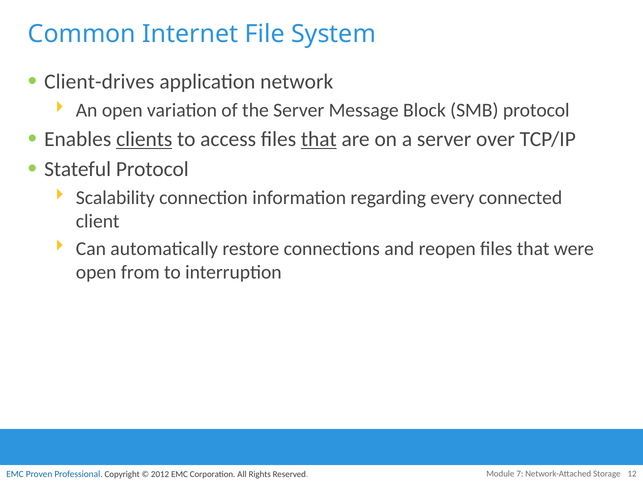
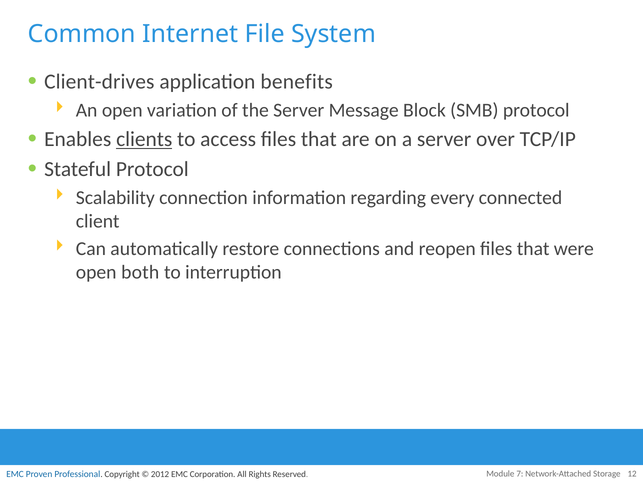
network: network -> benefits (297, 82)
that underline: present -> none (319, 139)
from: from -> both (140, 272)
